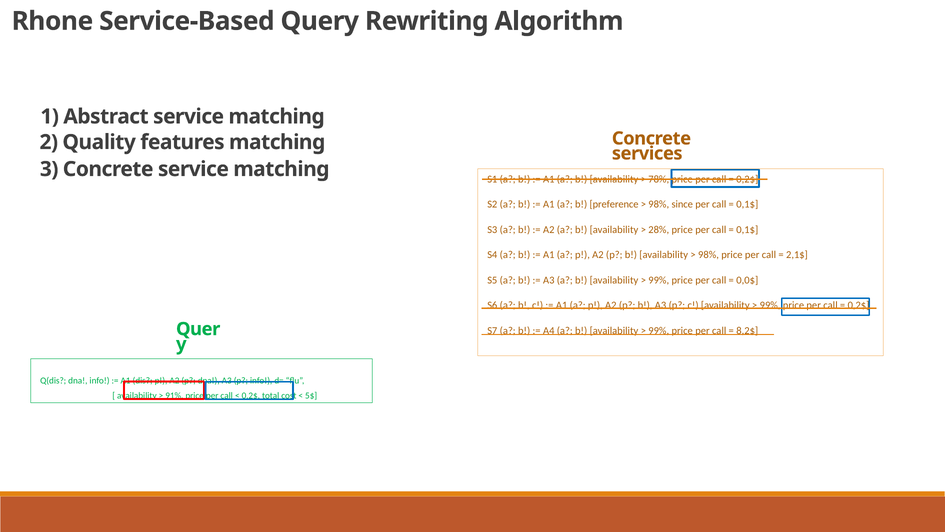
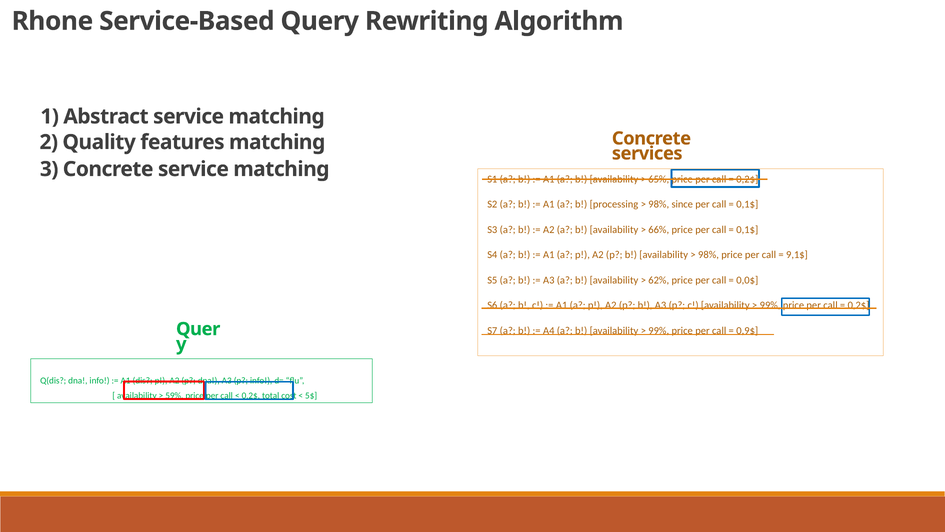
78%: 78% -> 65% (659, 179)
preference: preference -> processing (614, 204)
28%: 28% -> 66% (659, 230)
2,1$: 2,1$ -> 9,1$ (797, 255)
99%: 99% -> 62% (659, 280)
8,2$: 8,2$ -> 0,9$ (747, 330)
91%: 91% -> 59% (174, 396)
